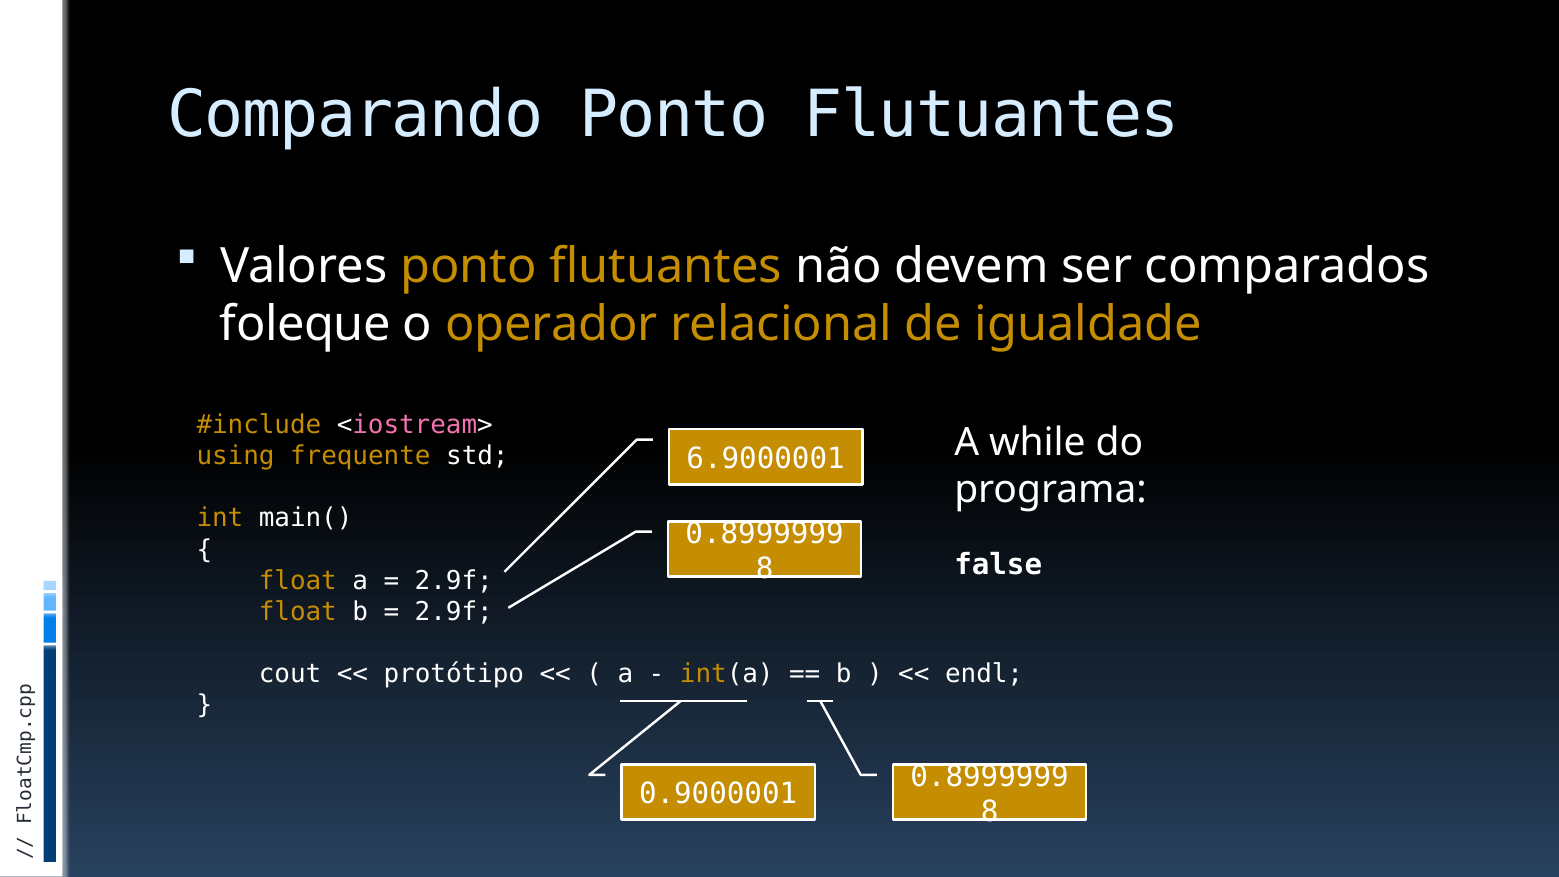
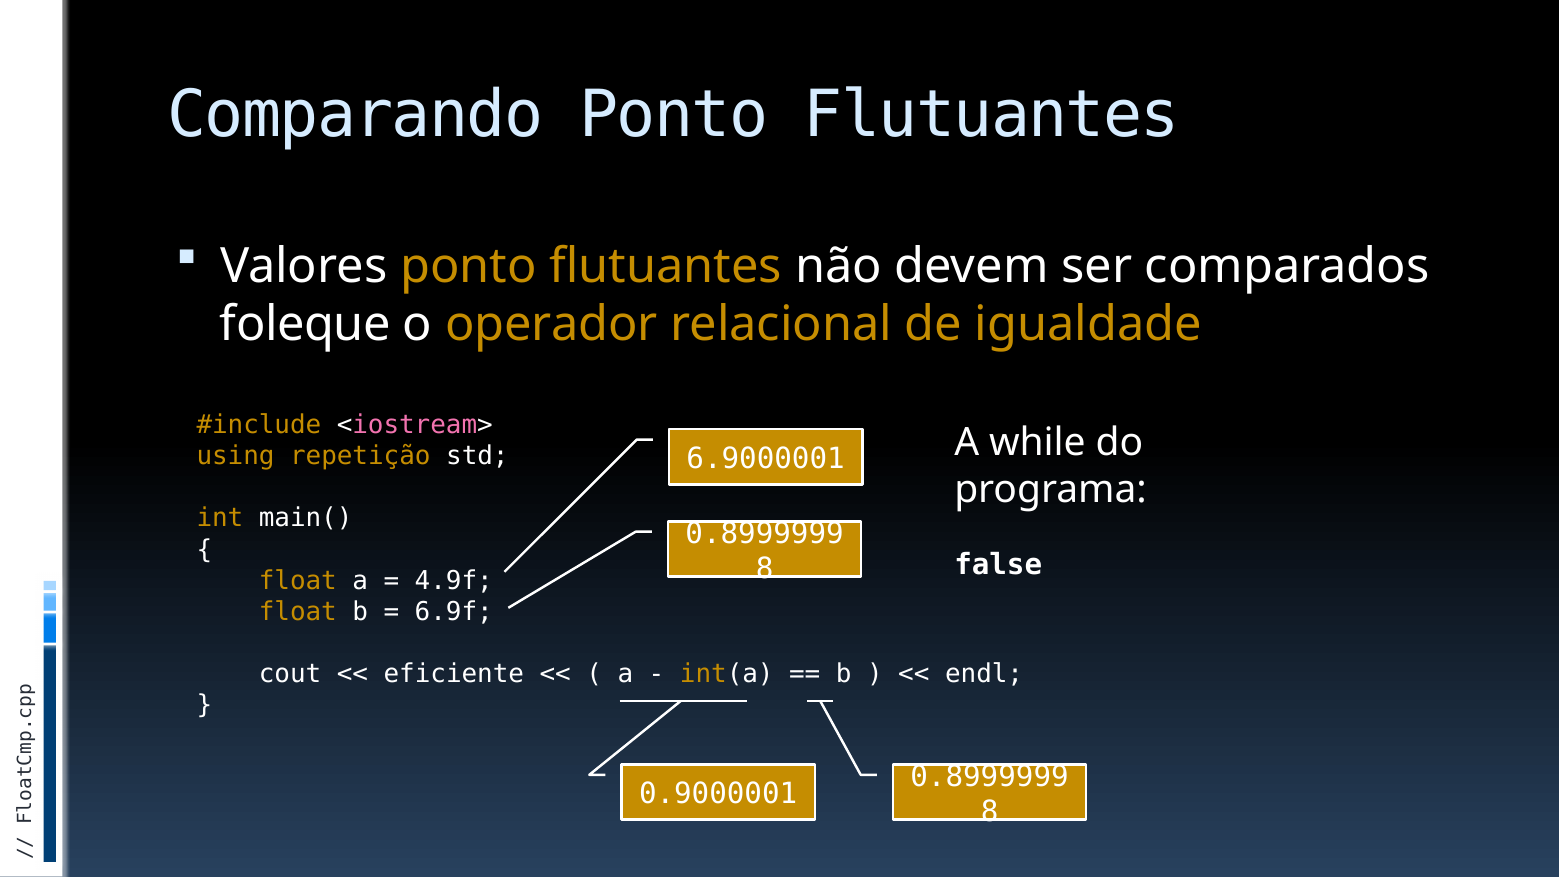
frequente: frequente -> repetição (360, 456)
2.9f: 2.9f -> 4.9f (454, 581)
2.9f: 2.9f -> 6.9f (454, 612)
protótipo: protótipo -> eficiente (454, 674)
